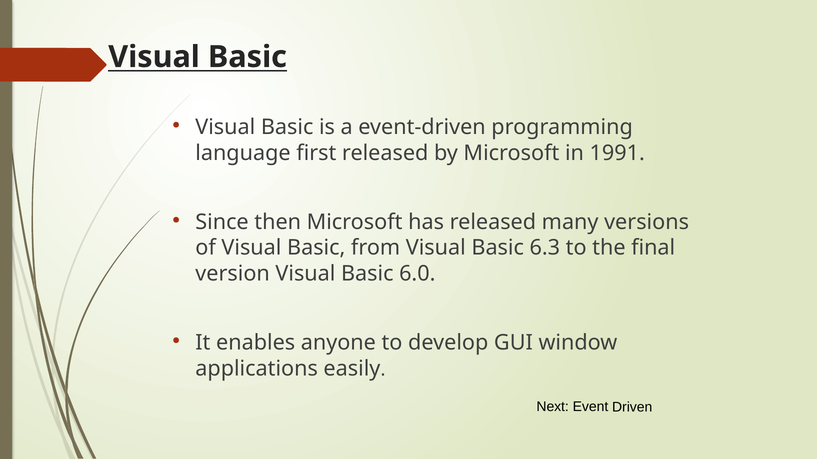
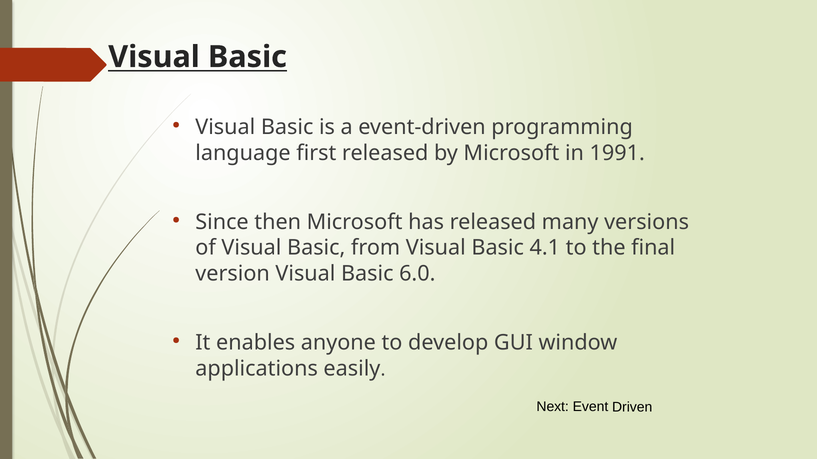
6.3: 6.3 -> 4.1 (545, 248)
